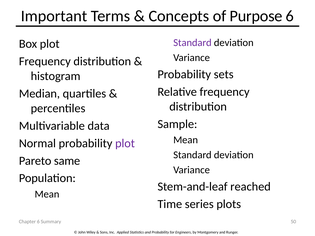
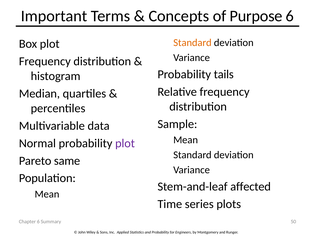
Standard colour: purple -> orange (192, 43)
sets: sets -> tails (224, 74)
reached: reached -> affected (251, 187)
